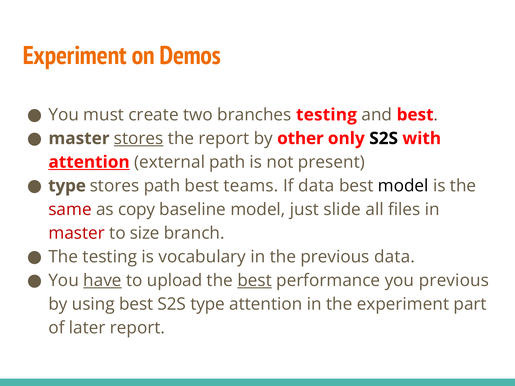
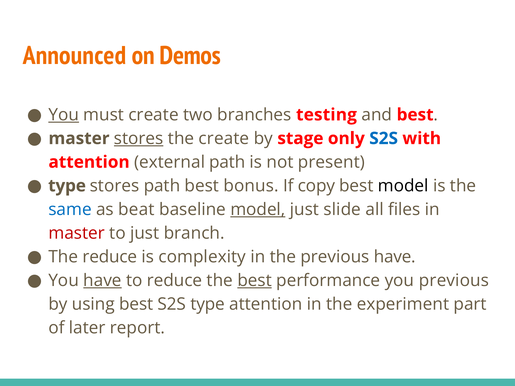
Experiment: Experiment -> Announced (75, 56)
You underline: none -> present (64, 115)
the report: report -> create (224, 139)
other: other -> stage (300, 139)
S2S colour: black -> blue (384, 139)
attention underline: present -> none (89, 162)
teams: teams -> bonus (251, 186)
If data: data -> copy (316, 186)
same colour: red -> blue (70, 210)
copy: copy -> beat (136, 210)
model underline: none -> present (258, 210)
to size: size -> just (145, 233)
The testing: testing -> reduce (110, 257)
vocabulary: vocabulary -> complexity (202, 257)
previous data: data -> have (395, 257)
to upload: upload -> reduce (175, 281)
